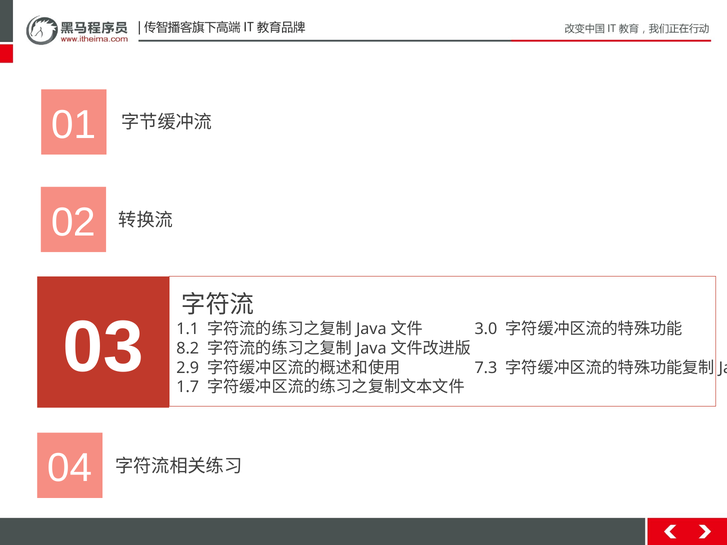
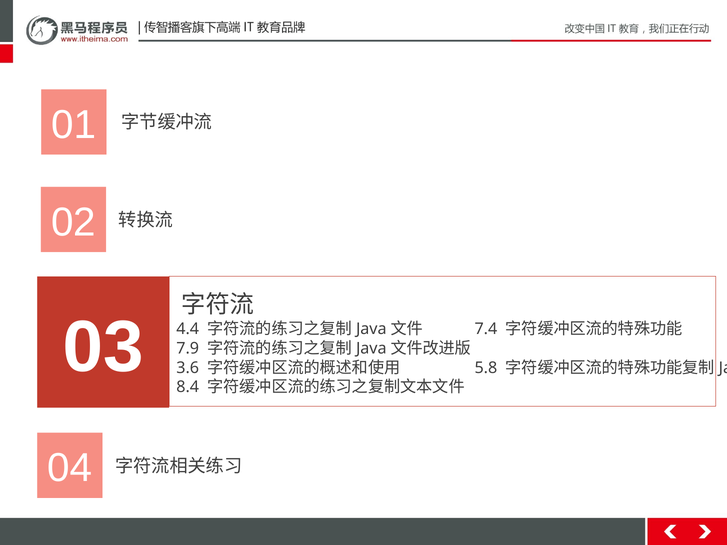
1.1: 1.1 -> 4.4 (188, 329)
3.0: 3.0 -> 7.4 (486, 329)
8.2: 8.2 -> 7.9 (188, 348)
2.9: 2.9 -> 3.6 (188, 368)
7.3: 7.3 -> 5.8 (486, 368)
1.7: 1.7 -> 8.4 (188, 387)
